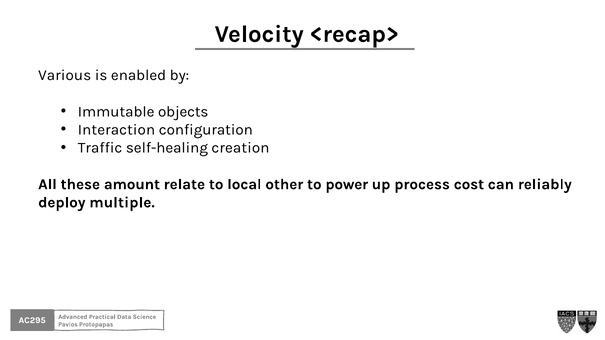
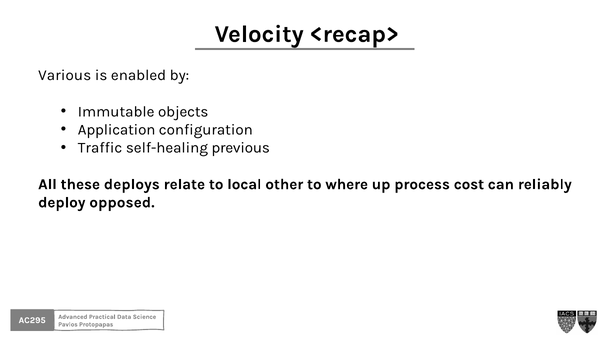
Interaction: Interaction -> Application (117, 130)
creation: creation -> previous (241, 148)
amount: amount -> deploys (132, 184)
power: power -> where (347, 184)
multiple: multiple -> opposed (122, 202)
